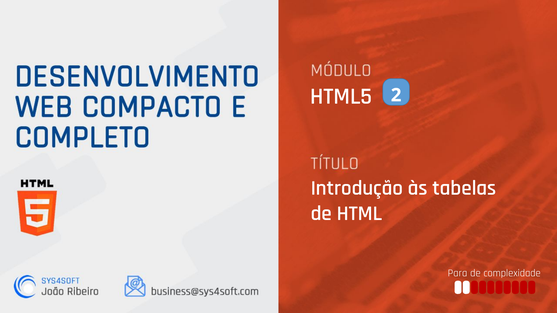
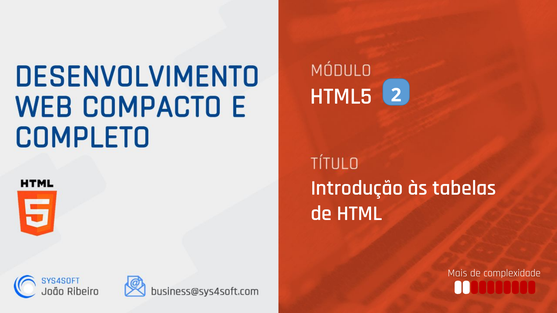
Para: Para -> Mais (458, 273)
